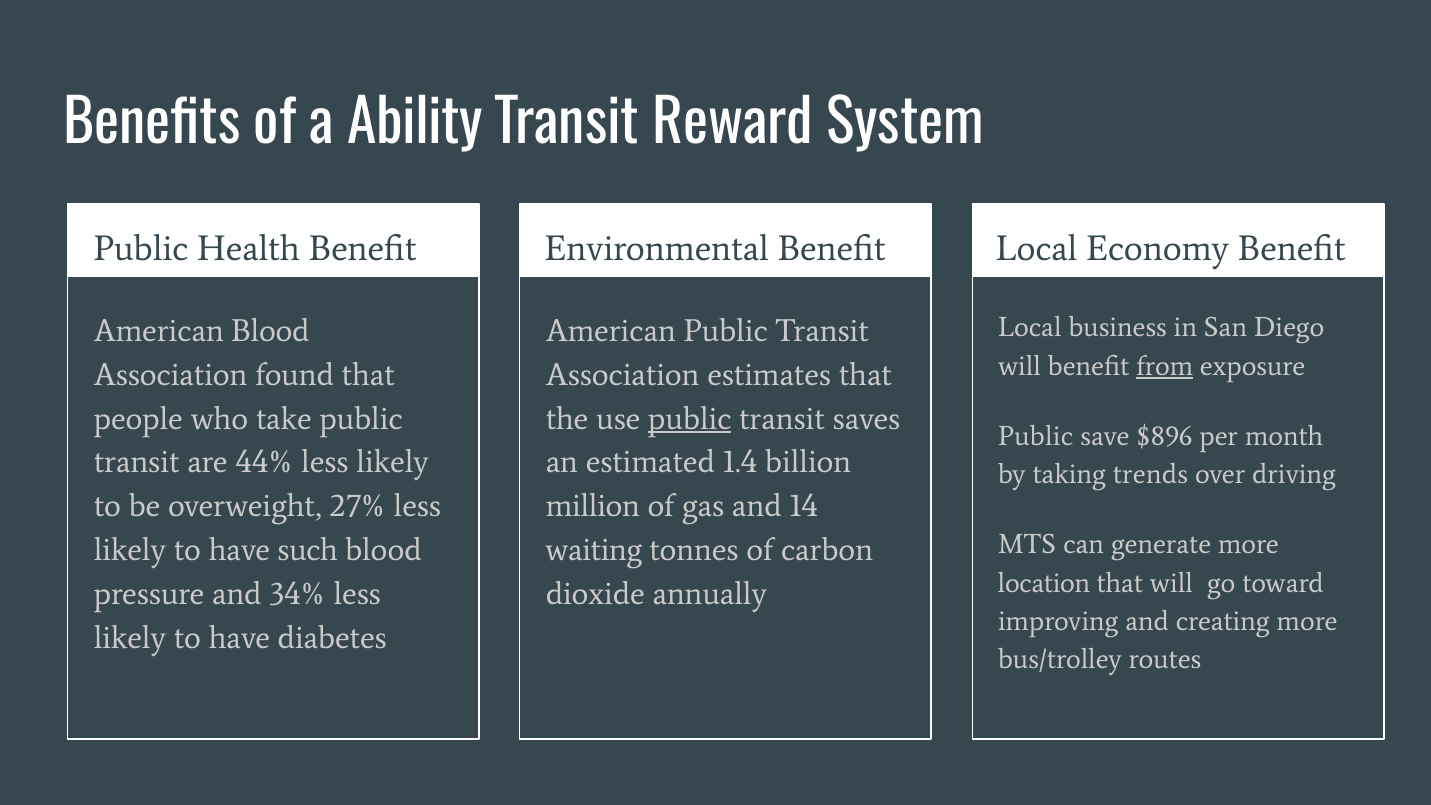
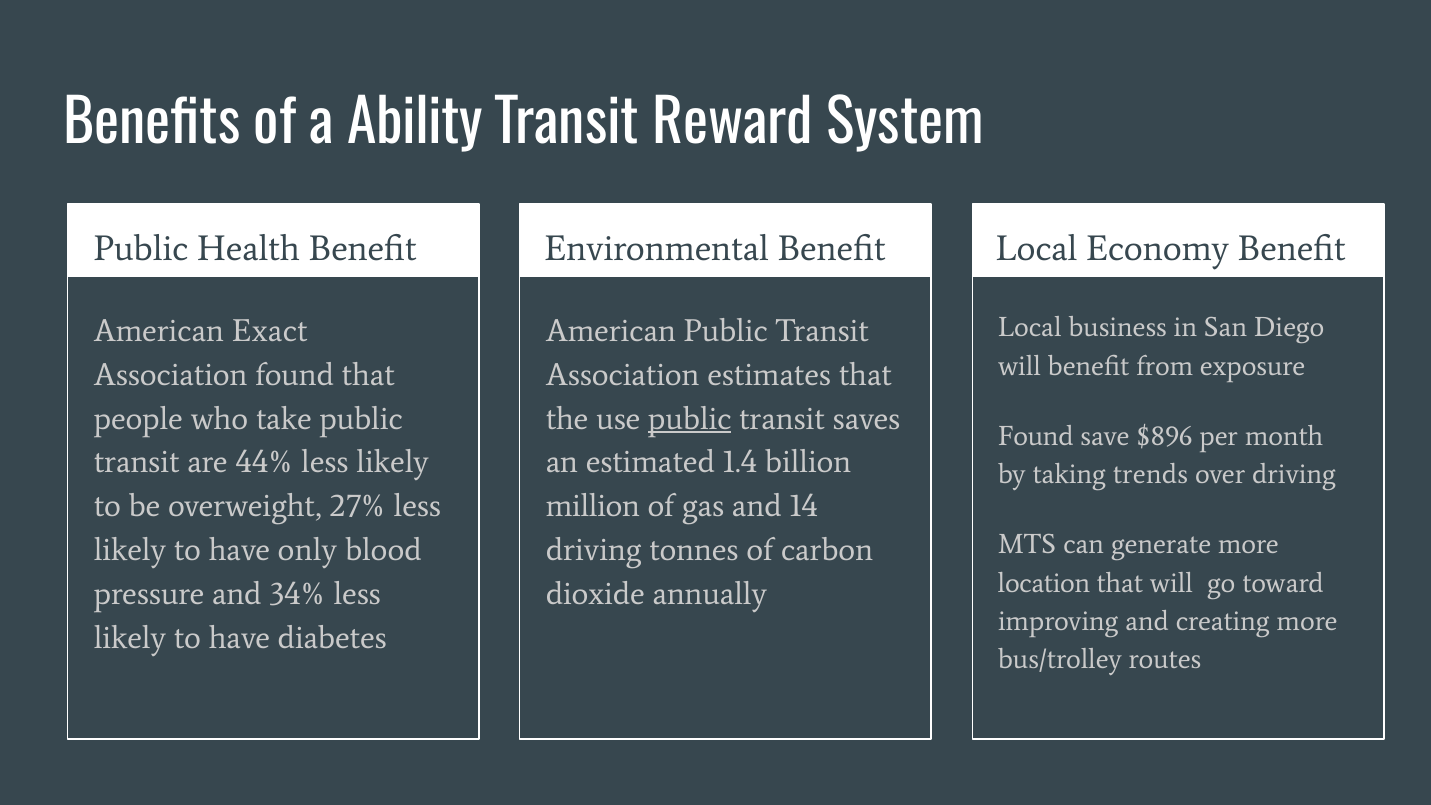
American Blood: Blood -> Exact (270, 331)
from underline: present -> none (1165, 366)
Public: Public -> Found (1036, 436)
such: such -> only (307, 550)
waiting: waiting -> driving (594, 550)
